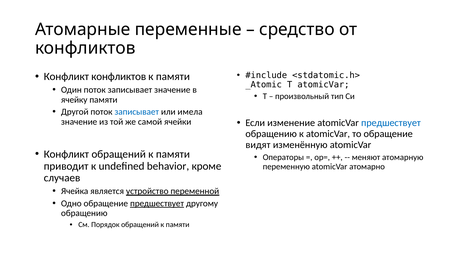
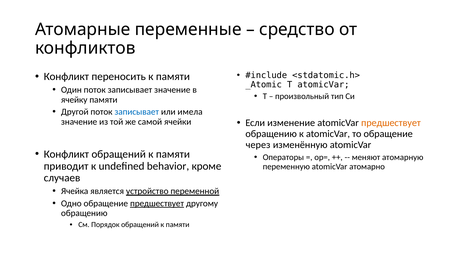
Конфликт конфликтов: конфликтов -> переносить (119, 77)
предшествует colour: blue -> orange (391, 123)
видят: видят -> через (258, 145)
